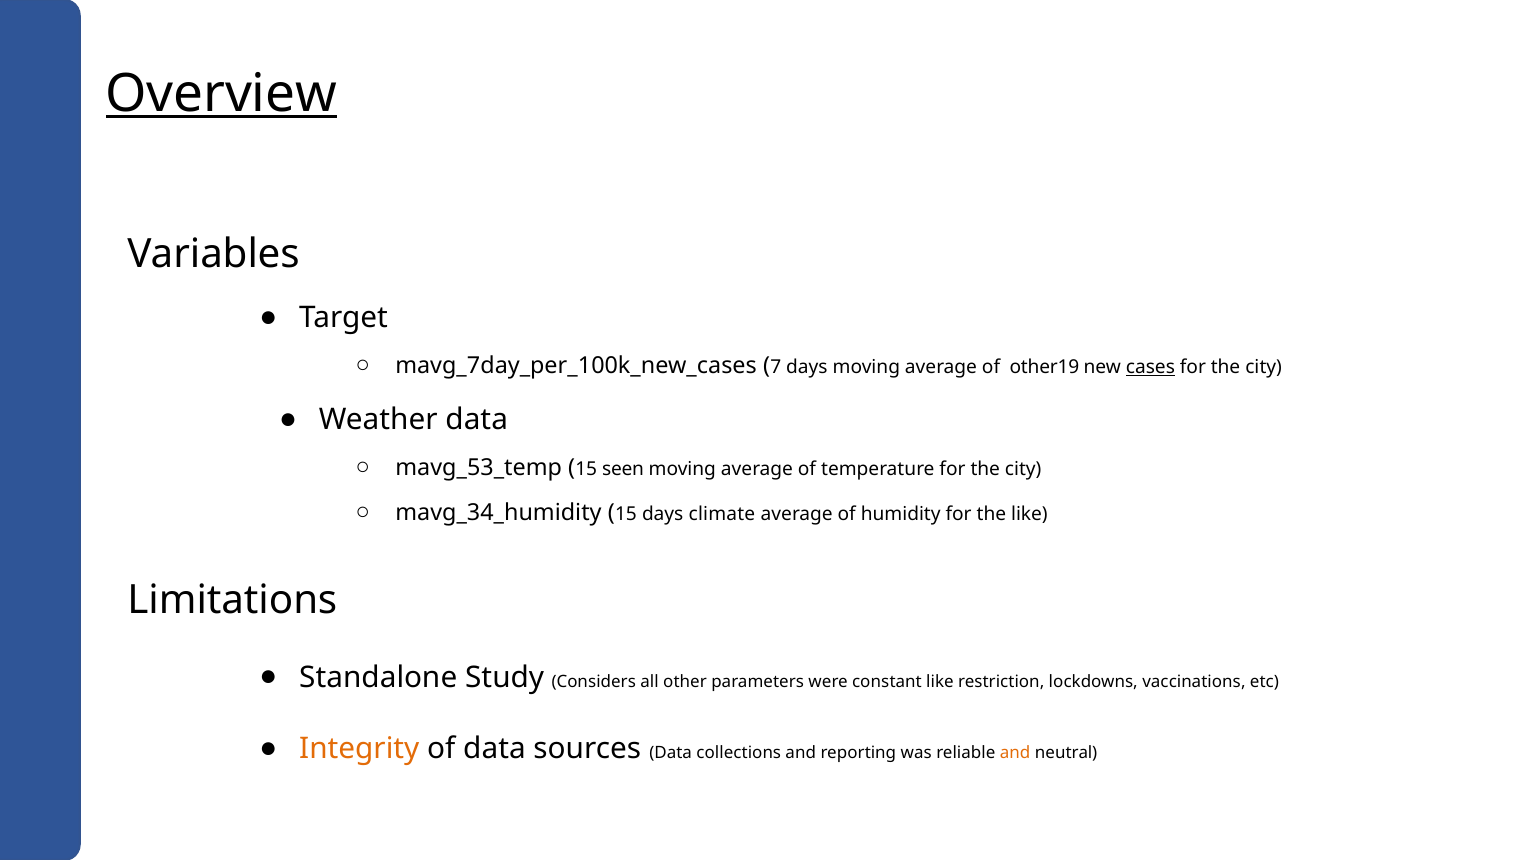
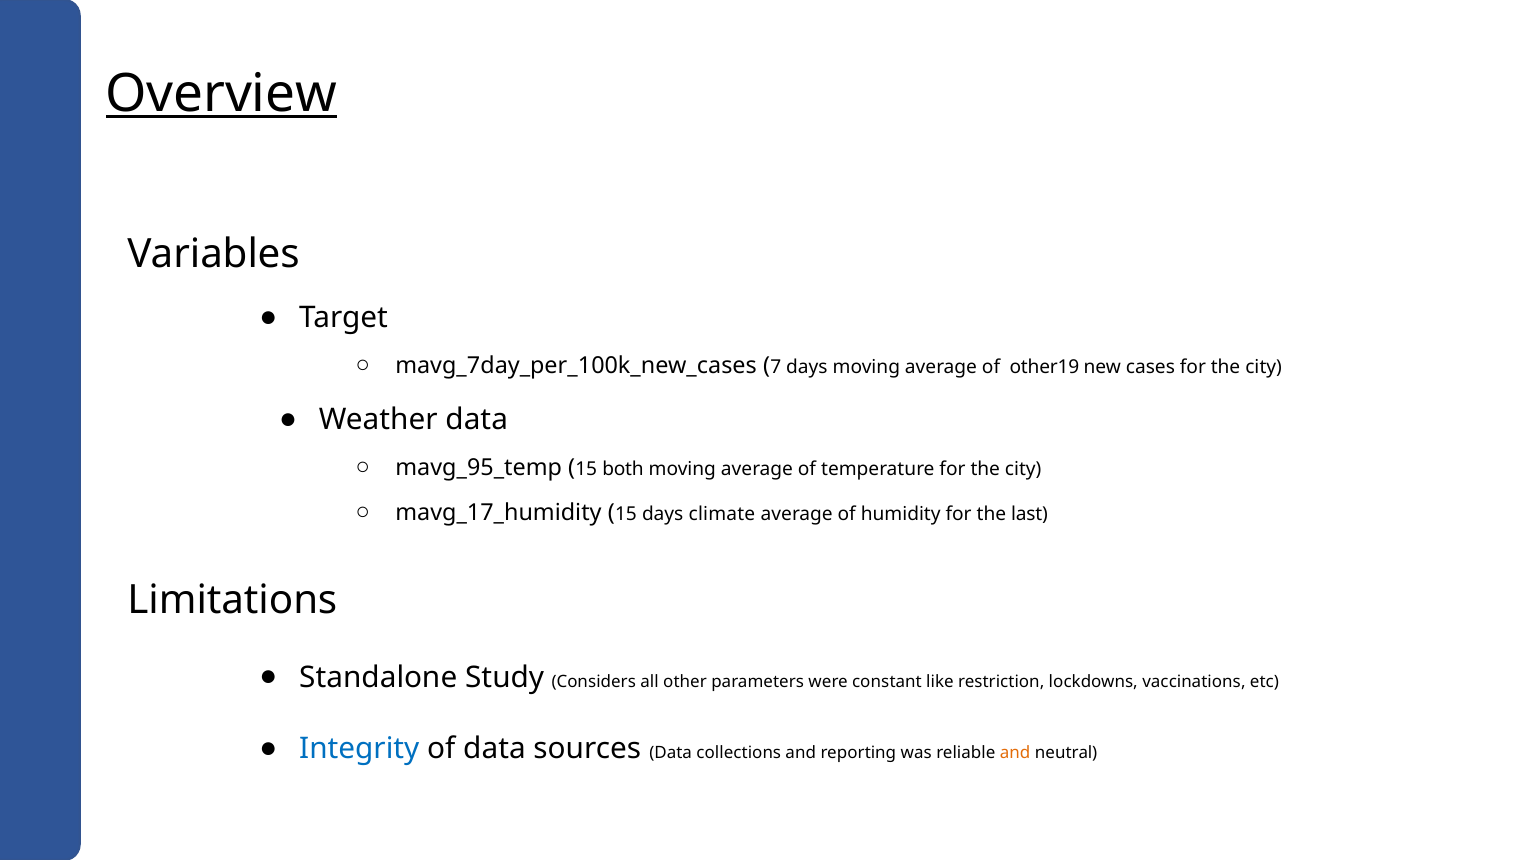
cases underline: present -> none (1150, 368)
mavg_53_temp: mavg_53_temp -> mavg_95_temp (479, 468)
seen: seen -> both (623, 470)
mavg_34_humidity: mavg_34_humidity -> mavg_17_humidity (498, 513)
the like: like -> last (1029, 514)
Integrity colour: orange -> blue (359, 749)
